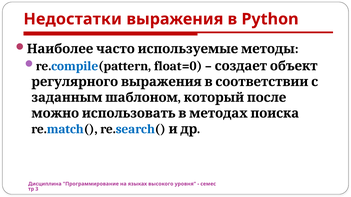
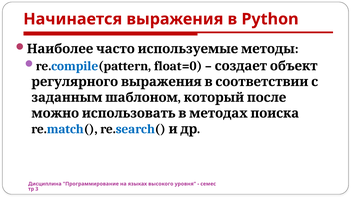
Недостатки: Недостатки -> Начинается (73, 19)
